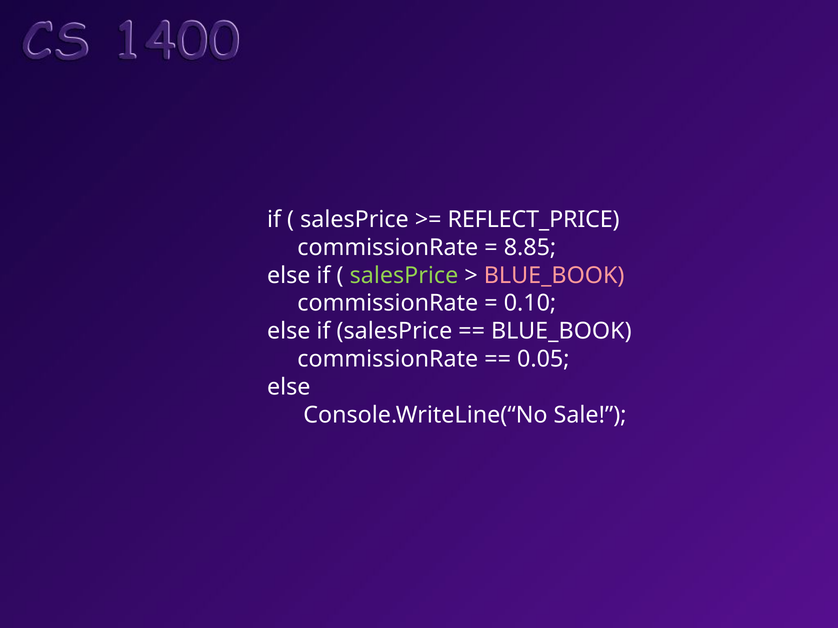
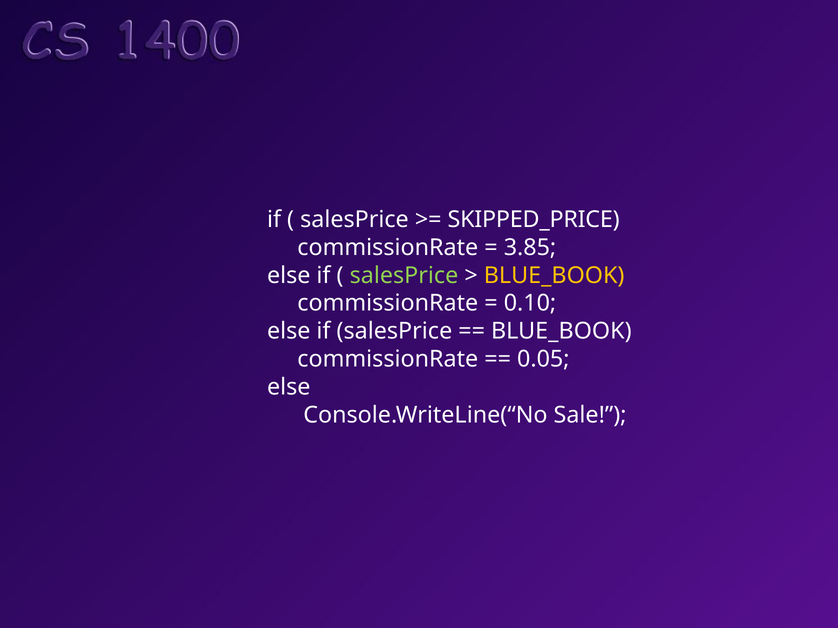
REFLECT_PRICE: REFLECT_PRICE -> SKIPPED_PRICE (534, 220)
8.85: 8.85 -> 3.85 (530, 248)
BLUE_BOOK colour: pink -> yellow (554, 276)
